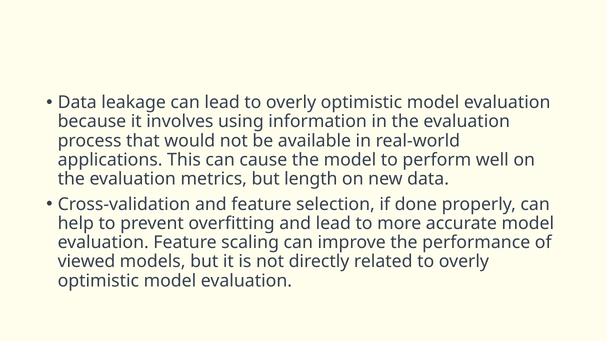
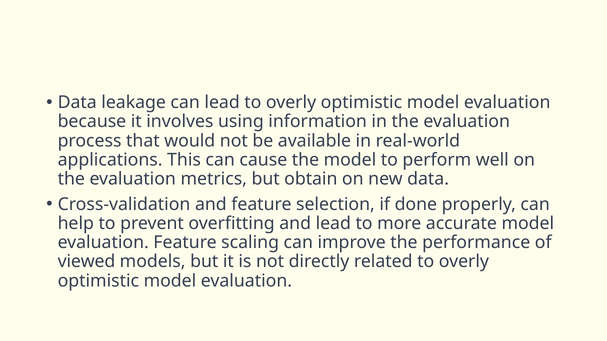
length: length -> obtain (311, 179)
